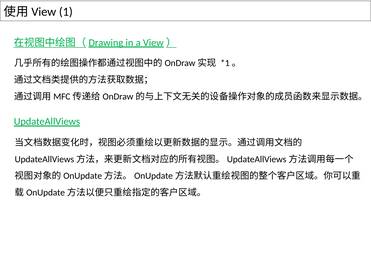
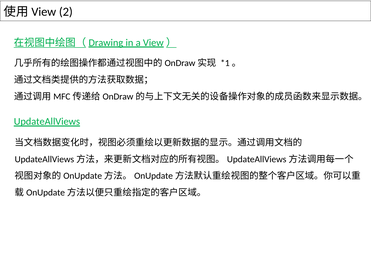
1: 1 -> 2 (66, 12)
